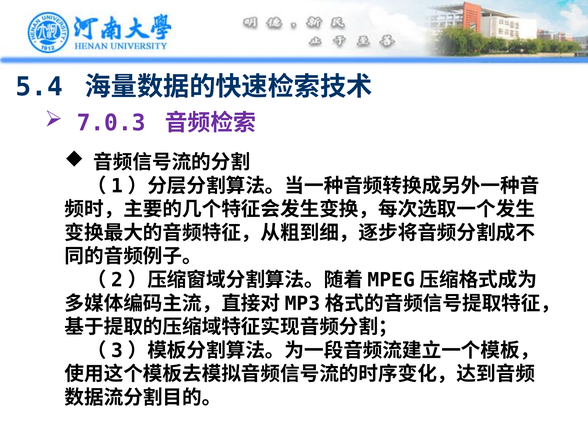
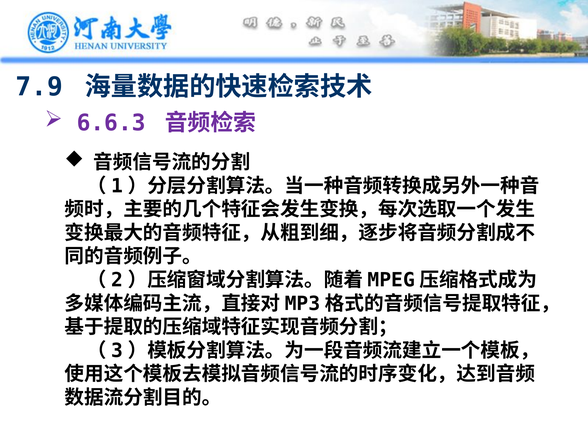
5.4: 5.4 -> 7.9 (39, 87)
7.0.3: 7.0.3 -> 6.6.3 (111, 123)
